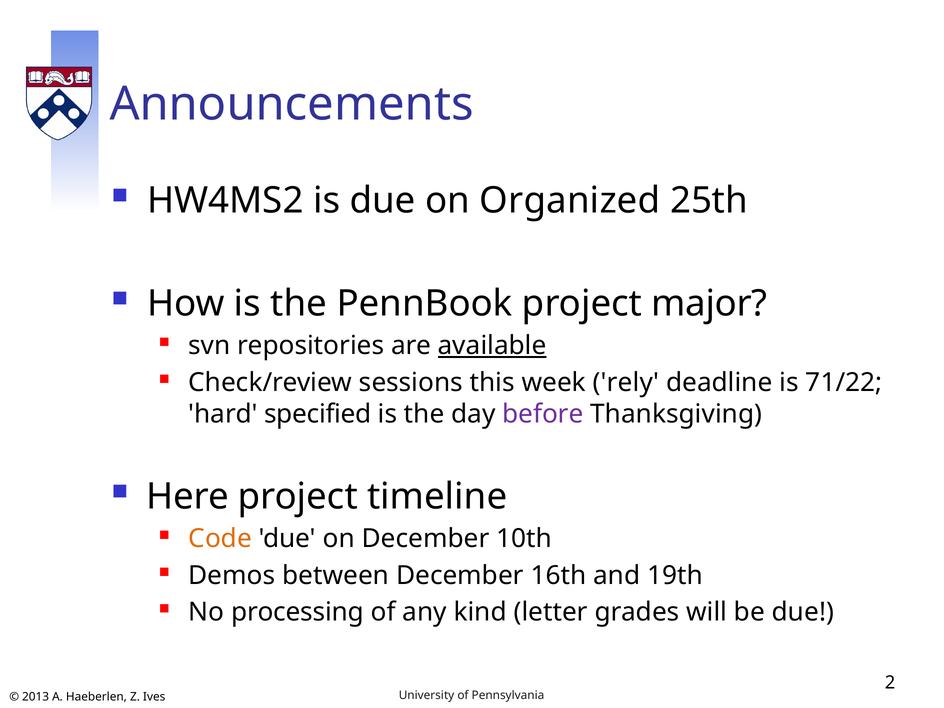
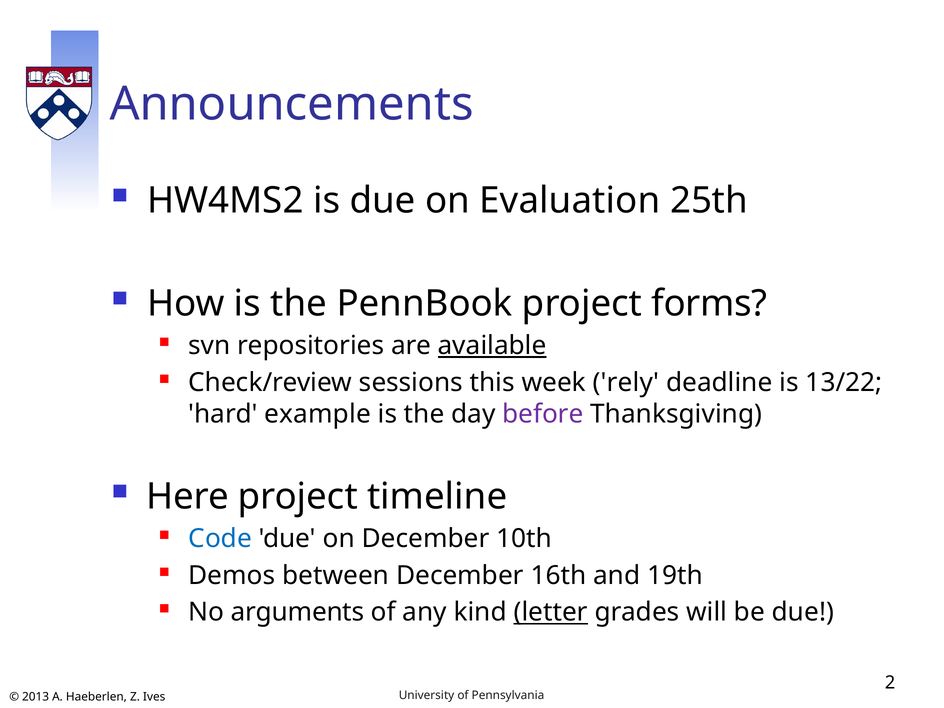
Organized: Organized -> Evaluation (570, 201)
major: major -> forms (709, 303)
71/22: 71/22 -> 13/22 (844, 382)
specified: specified -> example (318, 414)
Code colour: orange -> blue (220, 539)
processing: processing -> arguments (298, 612)
letter underline: none -> present (551, 612)
